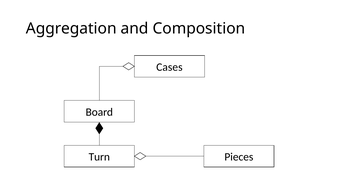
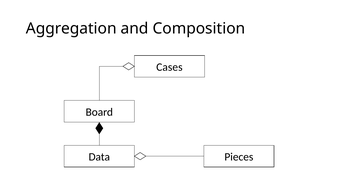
Turn: Turn -> Data (99, 157)
